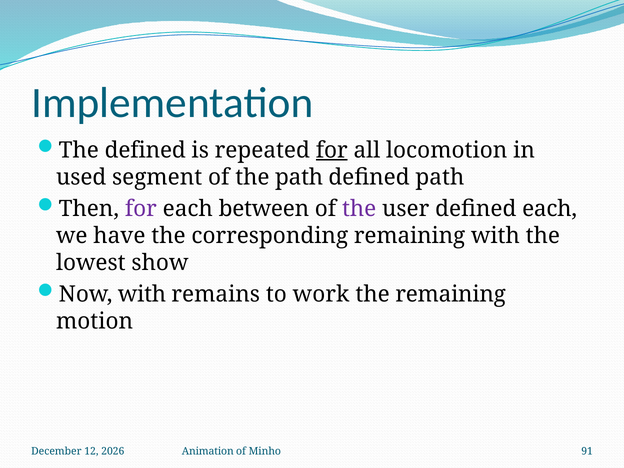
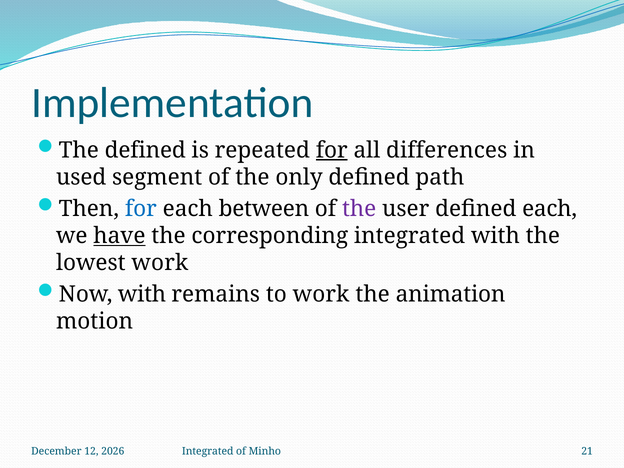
locomotion: locomotion -> differences (447, 150)
the path: path -> only (299, 177)
for colour: purple -> blue (141, 209)
have underline: none -> present (119, 236)
corresponding remaining: remaining -> integrated (410, 236)
lowest show: show -> work (160, 263)
the remaining: remaining -> animation (451, 294)
Animation: Animation -> Integrated (208, 451)
91: 91 -> 21 (587, 451)
